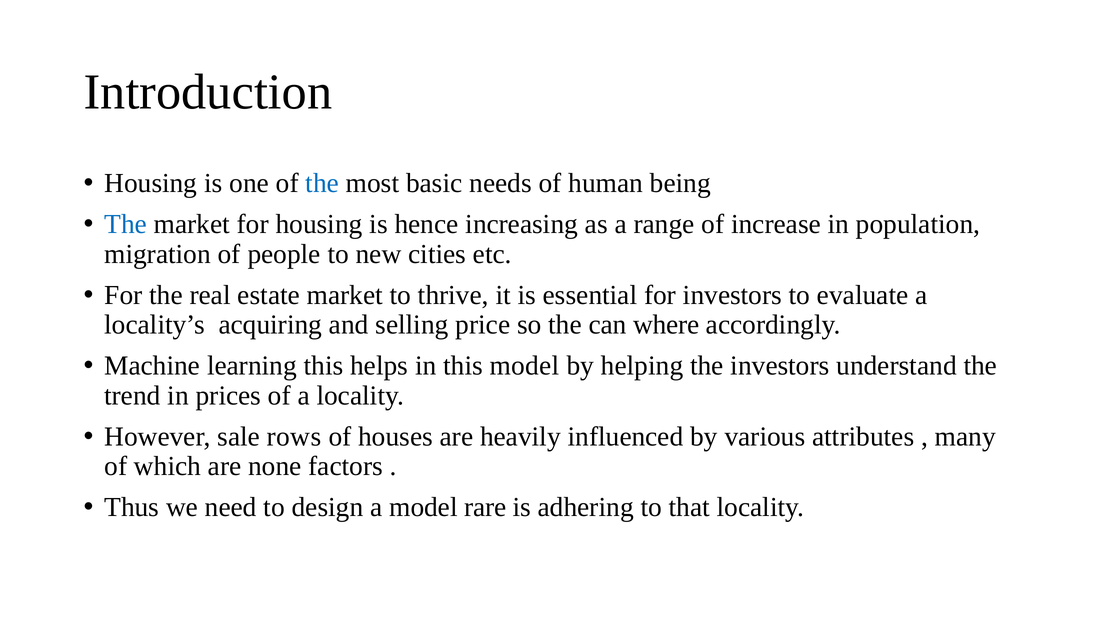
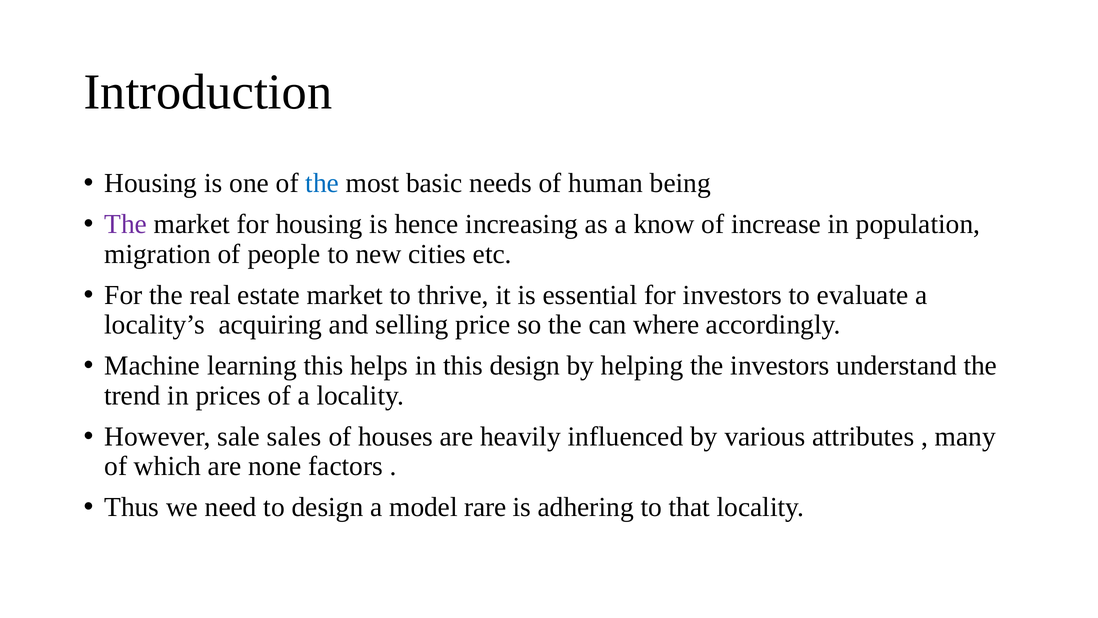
The colour: blue -> purple (126, 224)
range: range -> know (664, 224)
this model: model -> design (525, 366)
rows: rows -> sales (294, 436)
